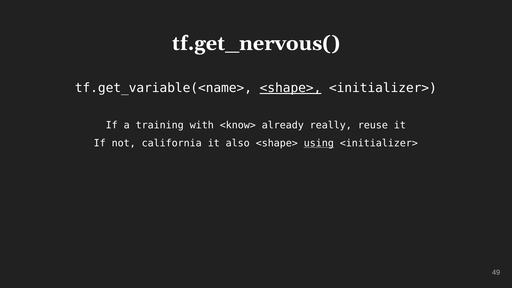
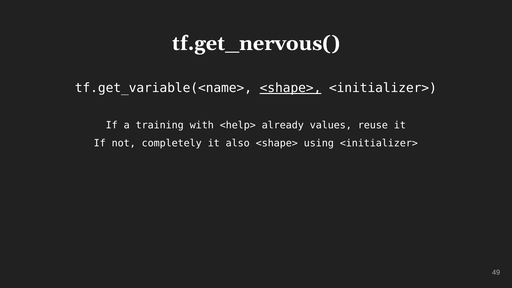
<know>: <know> -> <help> (238, 125)
really: really -> values (331, 125)
california: california -> completely (172, 143)
using underline: present -> none (319, 143)
